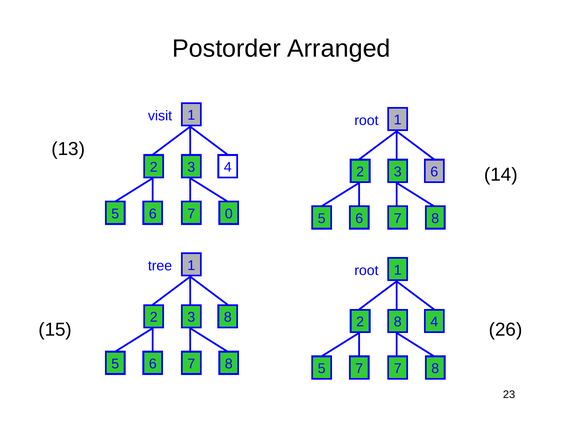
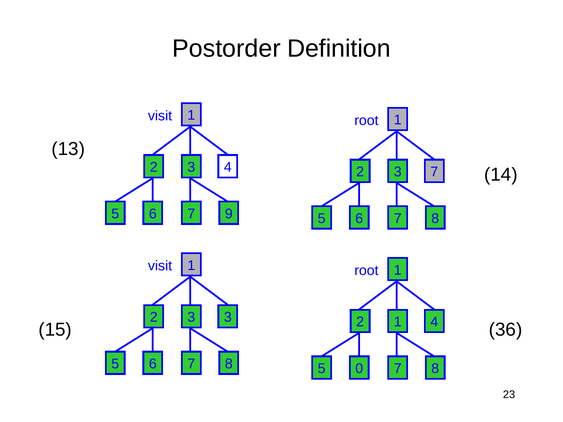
Arranged: Arranged -> Definition (339, 49)
3 6: 6 -> 7 (434, 172)
0: 0 -> 9 (229, 214)
tree: tree -> visit (160, 266)
3 8: 8 -> 3 (228, 317)
2 8: 8 -> 1 (398, 322)
26: 26 -> 36 (506, 330)
5 7: 7 -> 0 (359, 369)
